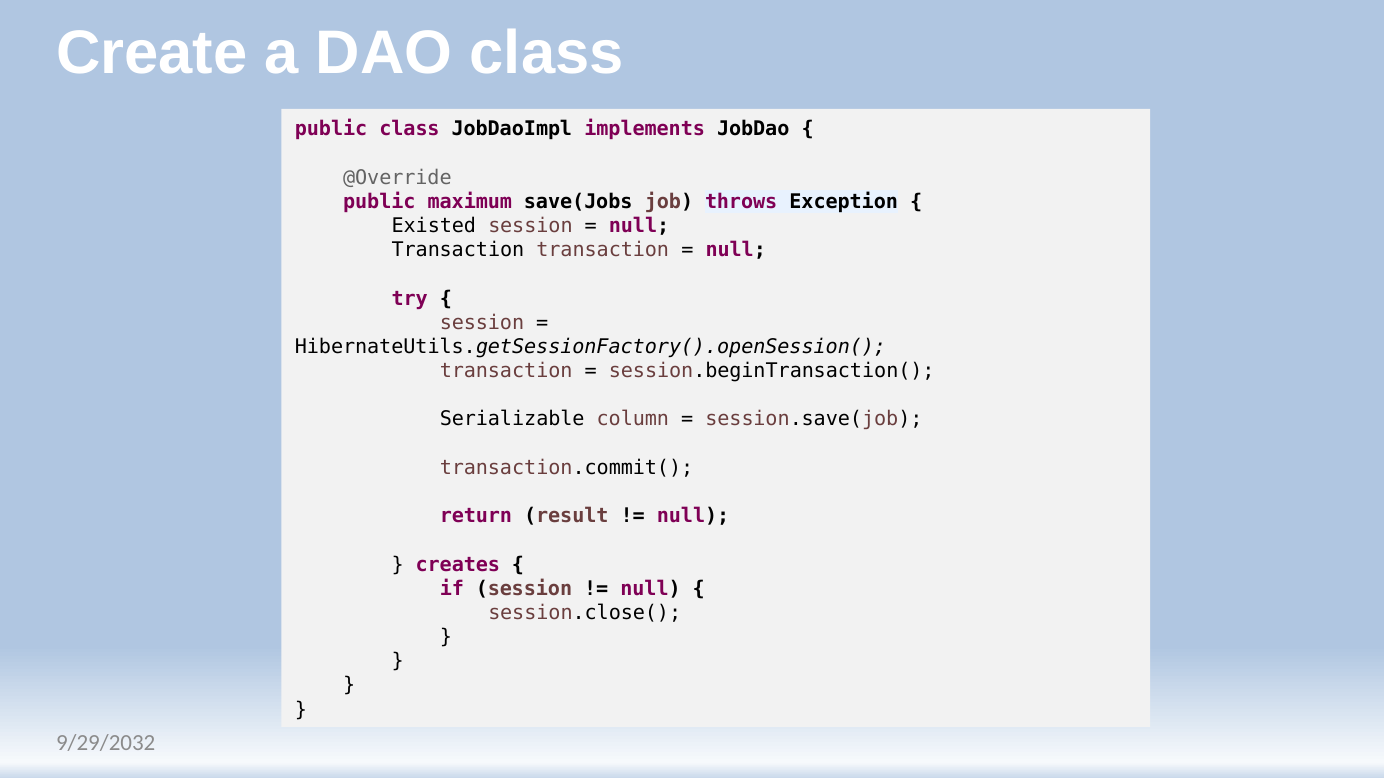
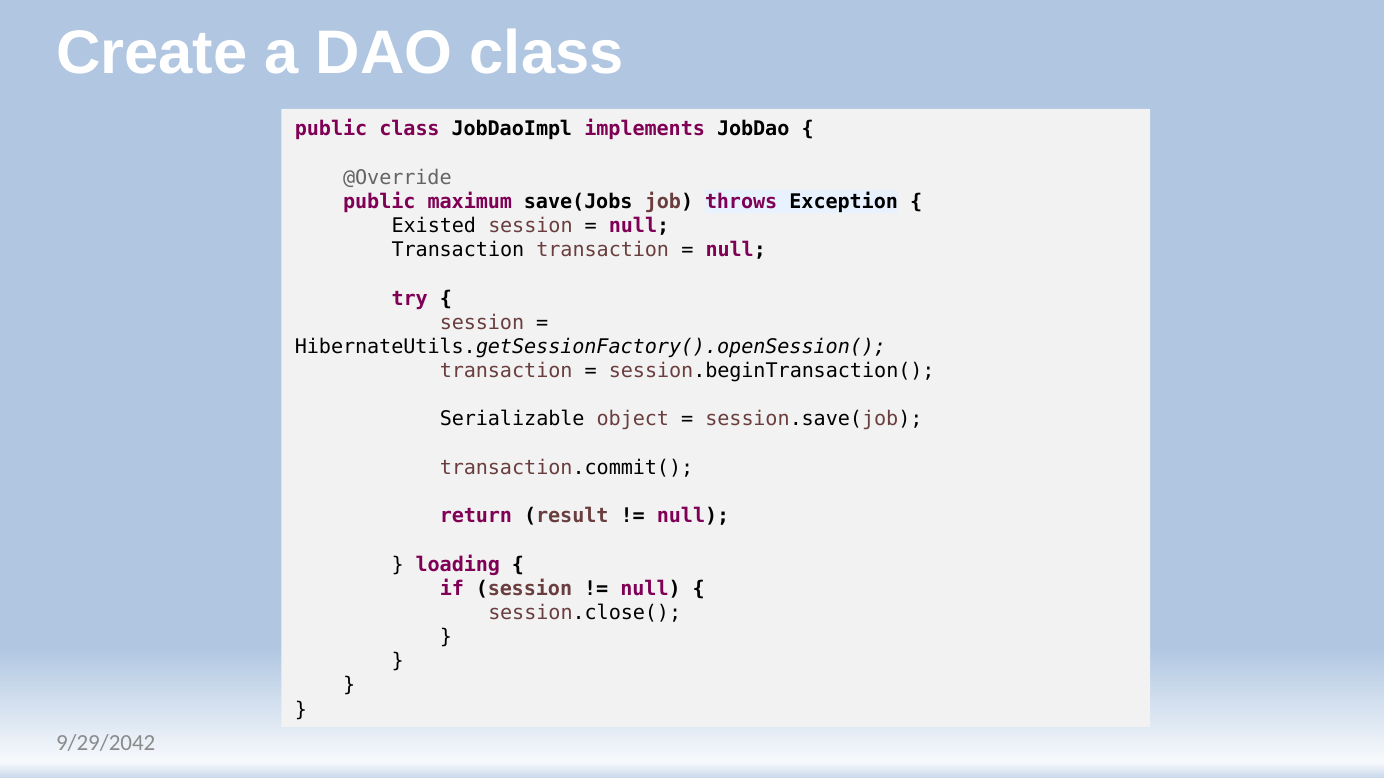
column: column -> object (633, 420)
creates: creates -> loading (458, 565)
9/29/2032: 9/29/2032 -> 9/29/2042 (106, 744)
